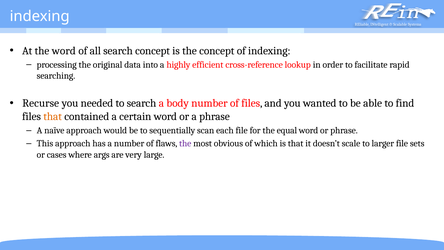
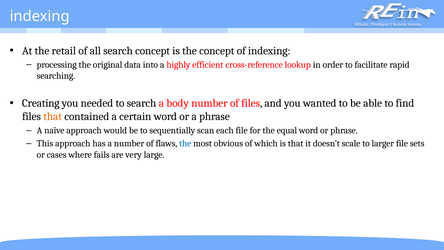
the word: word -> retail (64, 51)
Recurse: Recurse -> Creating (41, 103)
the colour: purple -> blue (185, 143)
args: args -> fails (102, 155)
